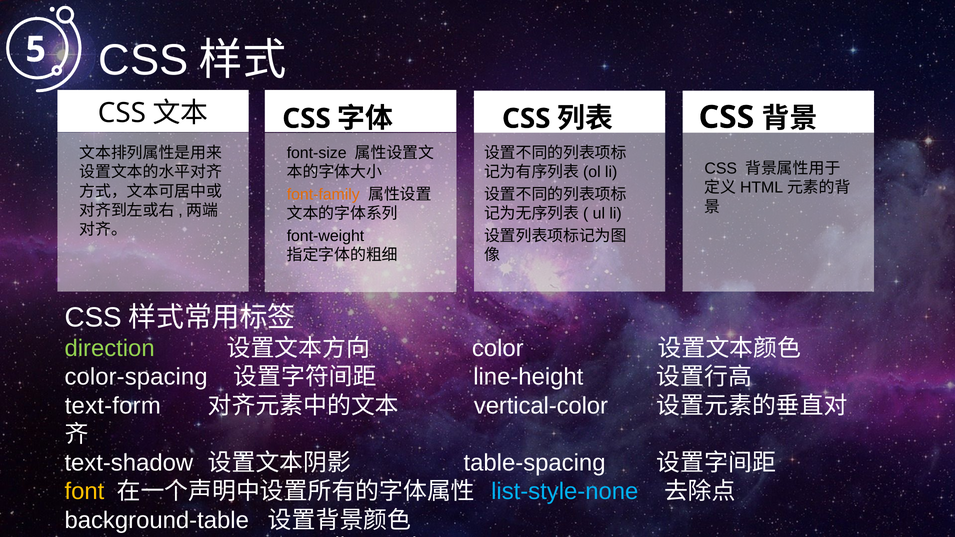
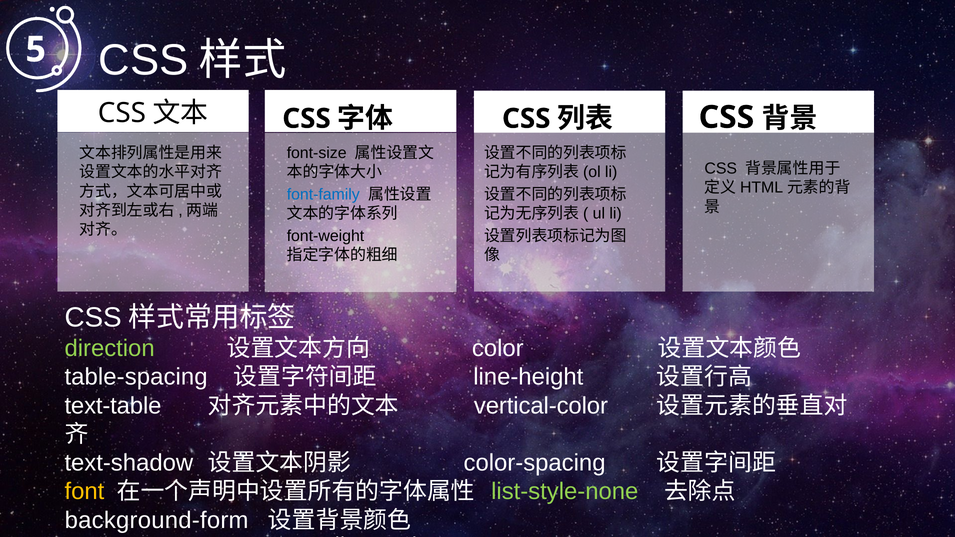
font-family colour: orange -> blue (323, 194)
color-spacing: color-spacing -> table-spacing (136, 377)
text-form: text-form -> text-table (113, 406)
table-spacing: table-spacing -> color-spacing (535, 463)
list-style-none colour: light blue -> light green (565, 492)
background-table: background-table -> background-form (157, 520)
